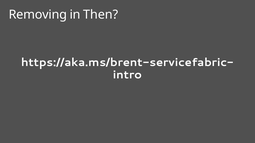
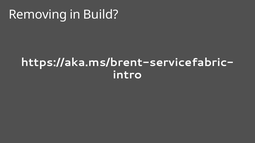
Then: Then -> Build (101, 15)
